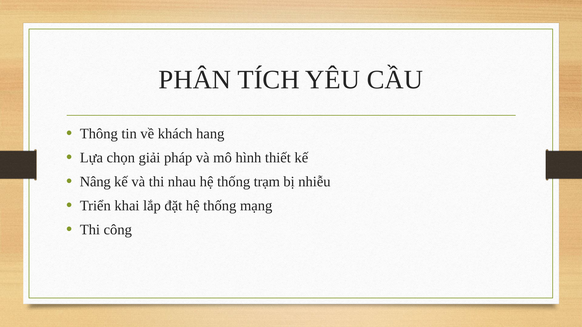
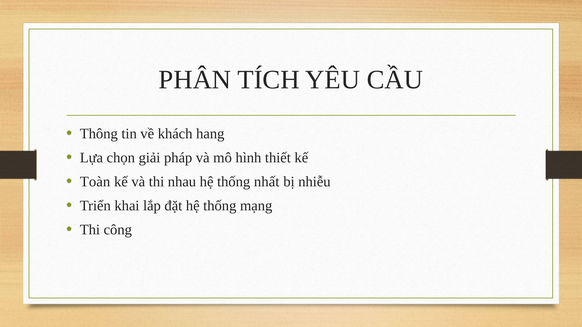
Nâng: Nâng -> Toàn (95, 182)
trạm: trạm -> nhất (267, 182)
